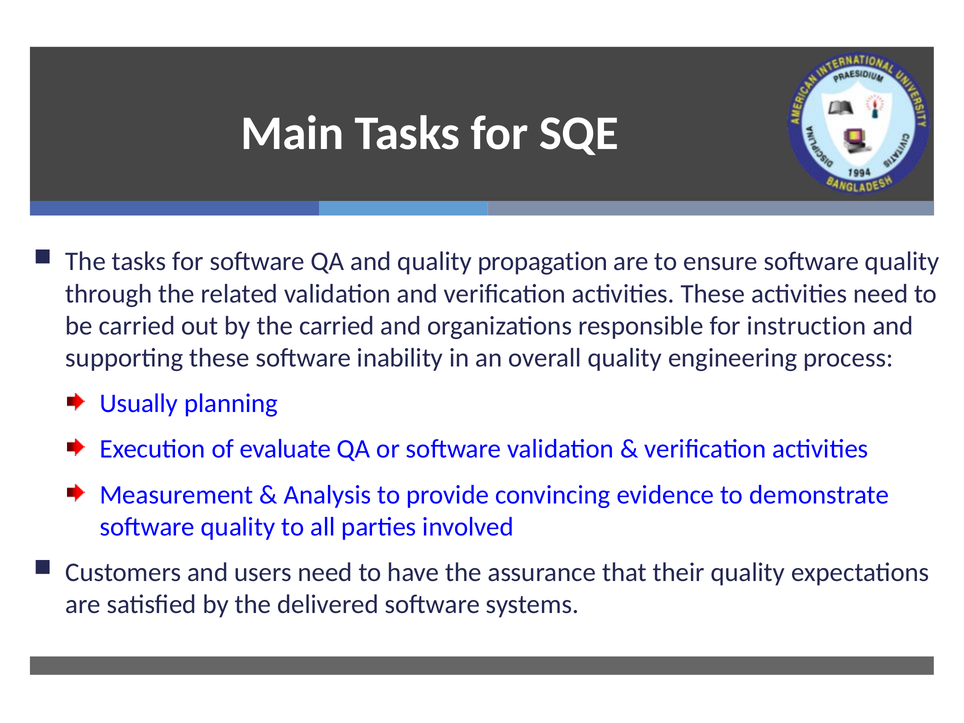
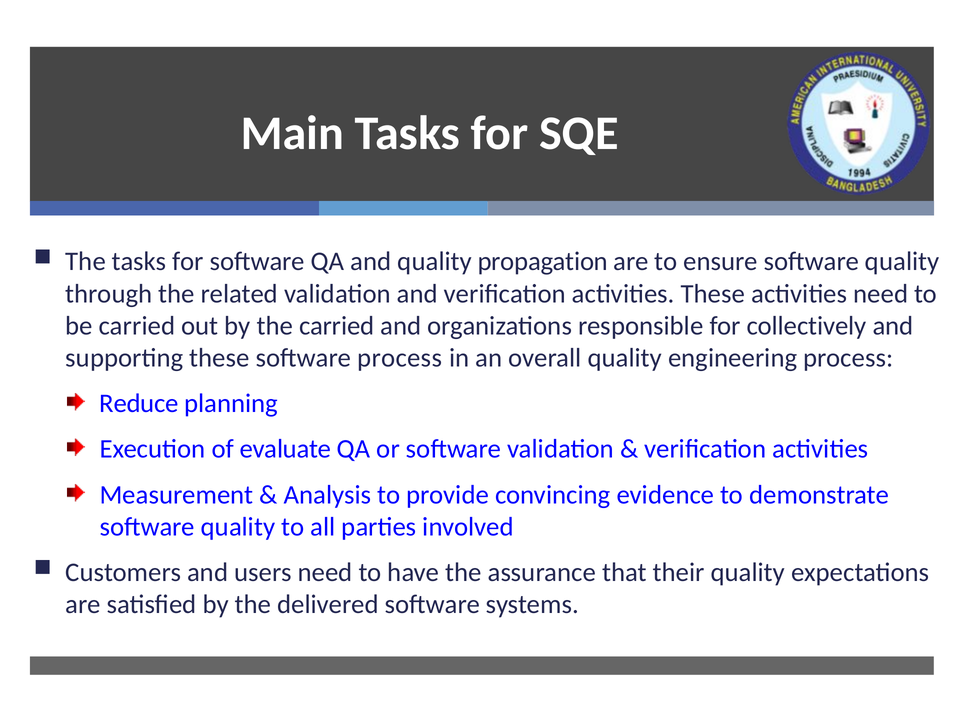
instruction: instruction -> collectively (807, 326)
software inability: inability -> process (400, 358)
Usually: Usually -> Reduce (139, 404)
